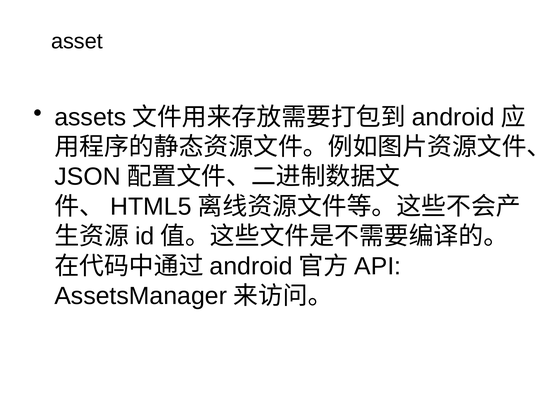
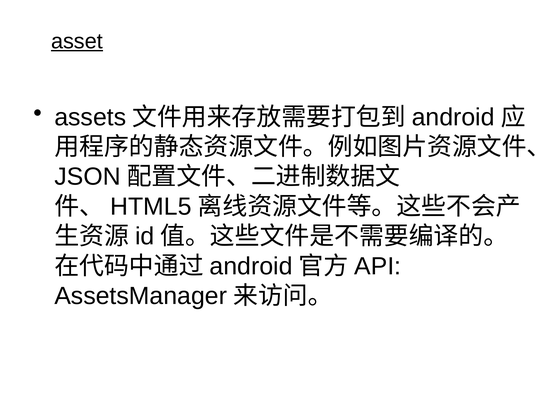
asset underline: none -> present (77, 41)
